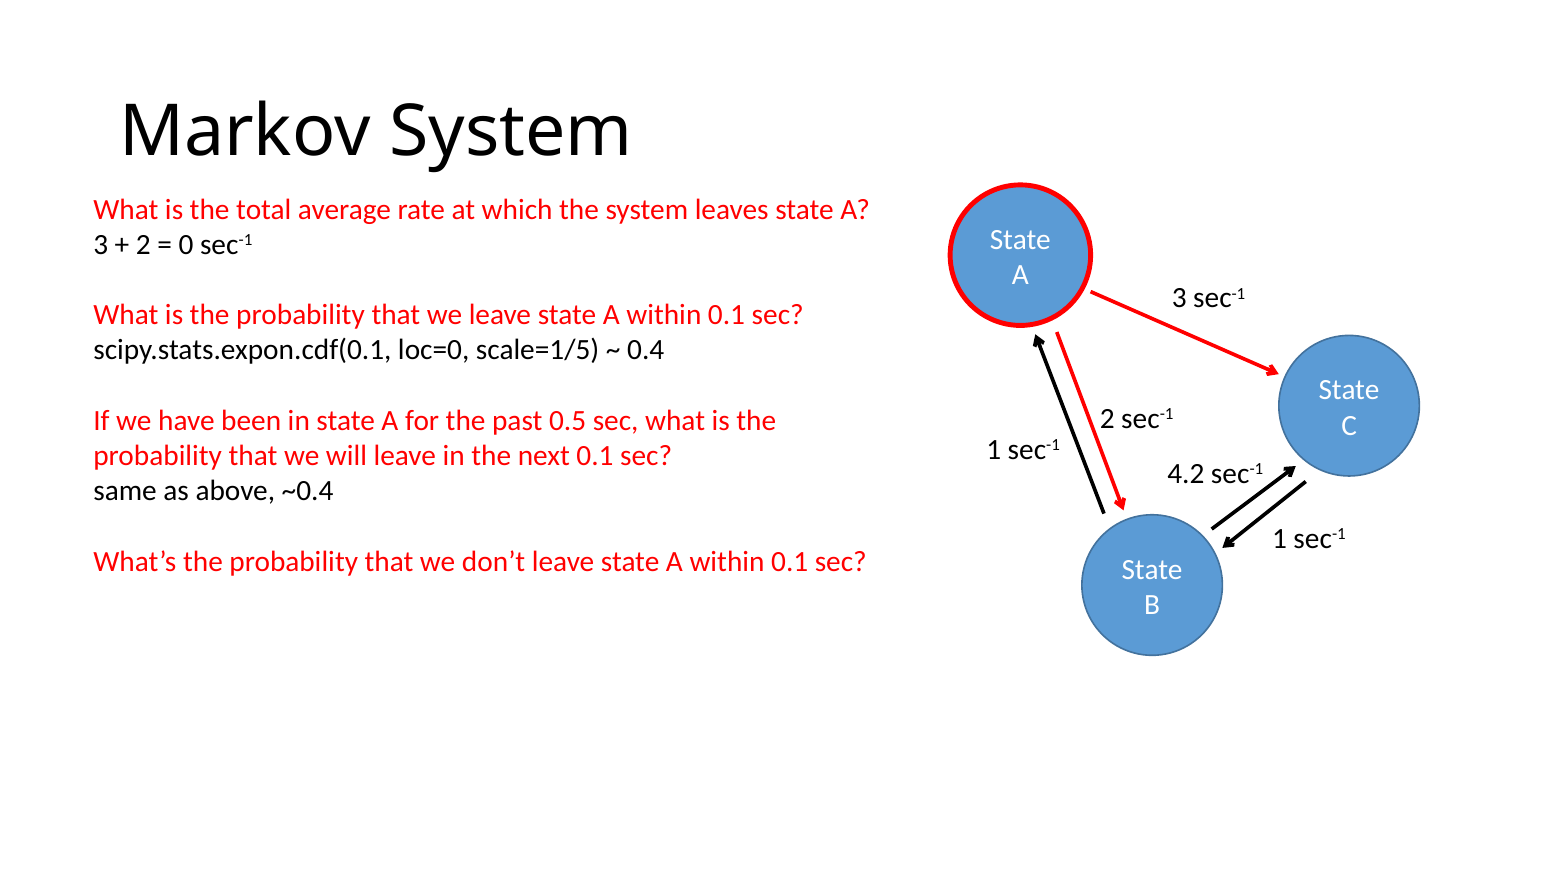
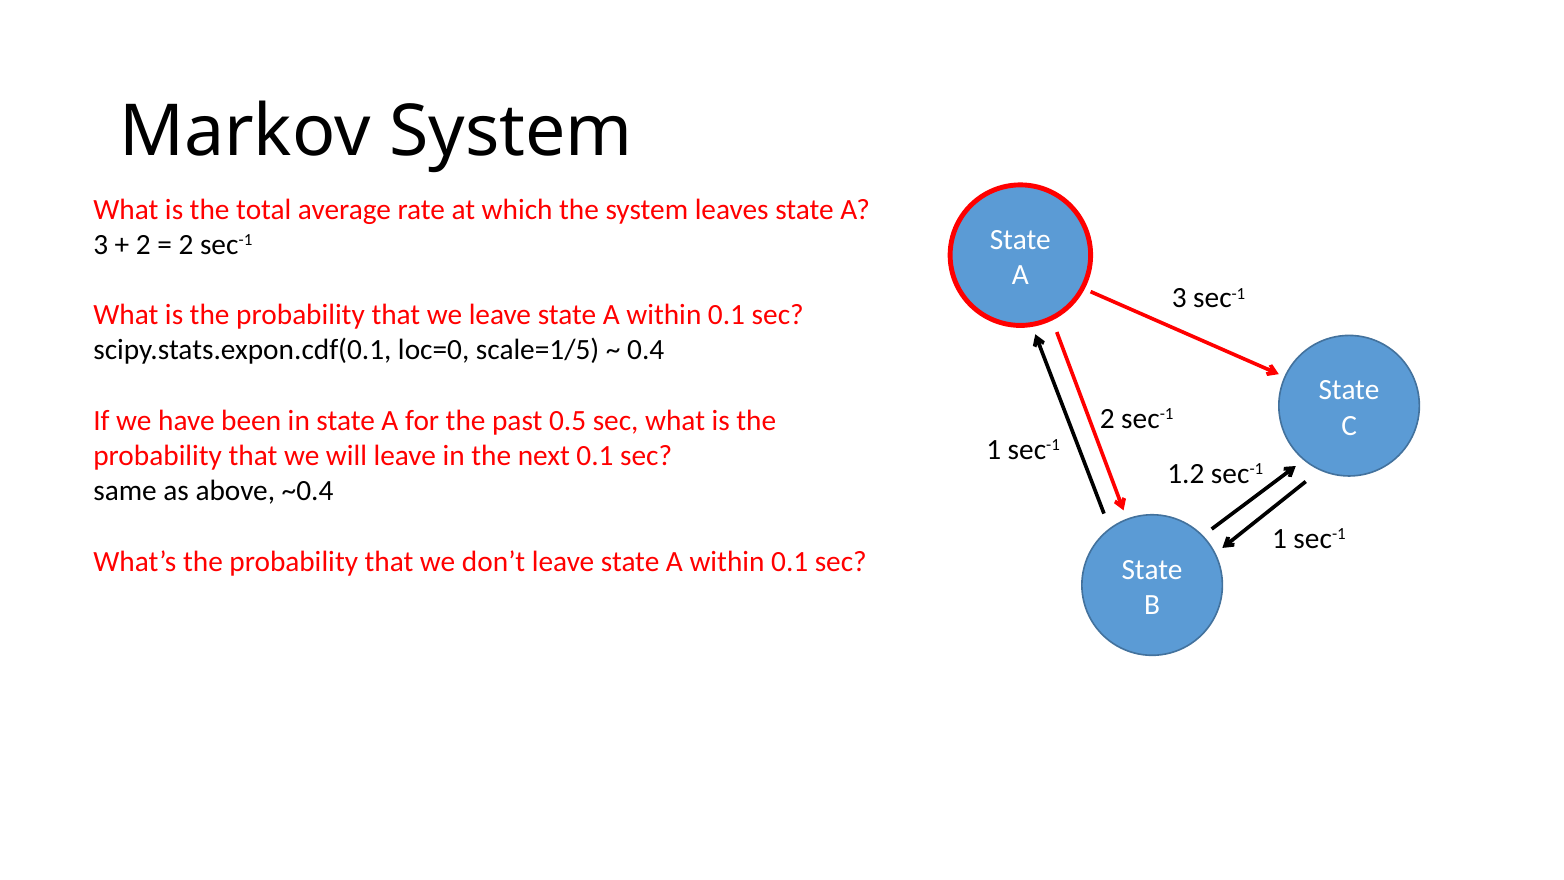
0: 0 -> 2 (186, 244)
4.2: 4.2 -> 1.2 (1186, 473)
